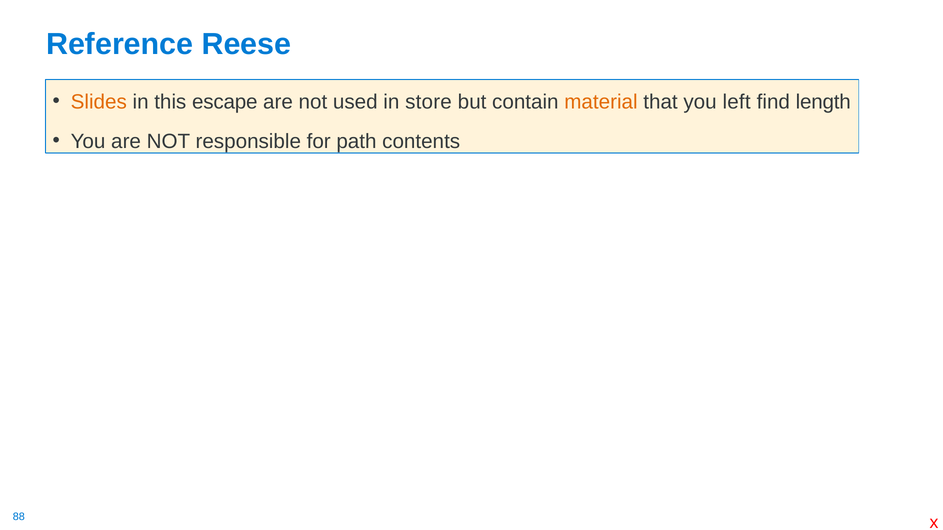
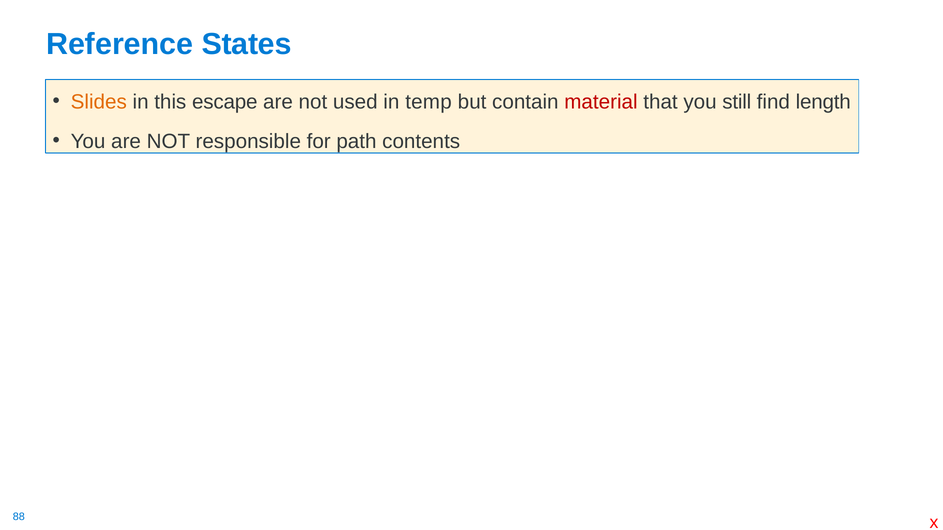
Reese: Reese -> States (247, 44)
store: store -> temp (428, 102)
material colour: orange -> red (601, 102)
left: left -> still (737, 102)
